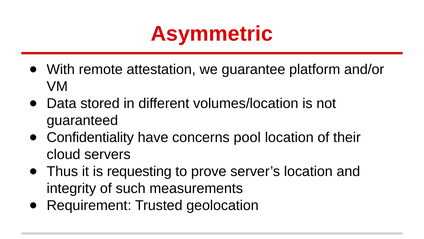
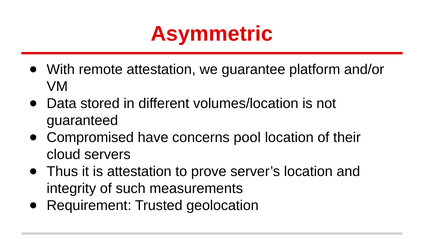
Confidentiality: Confidentiality -> Compromised (90, 137)
is requesting: requesting -> attestation (139, 171)
